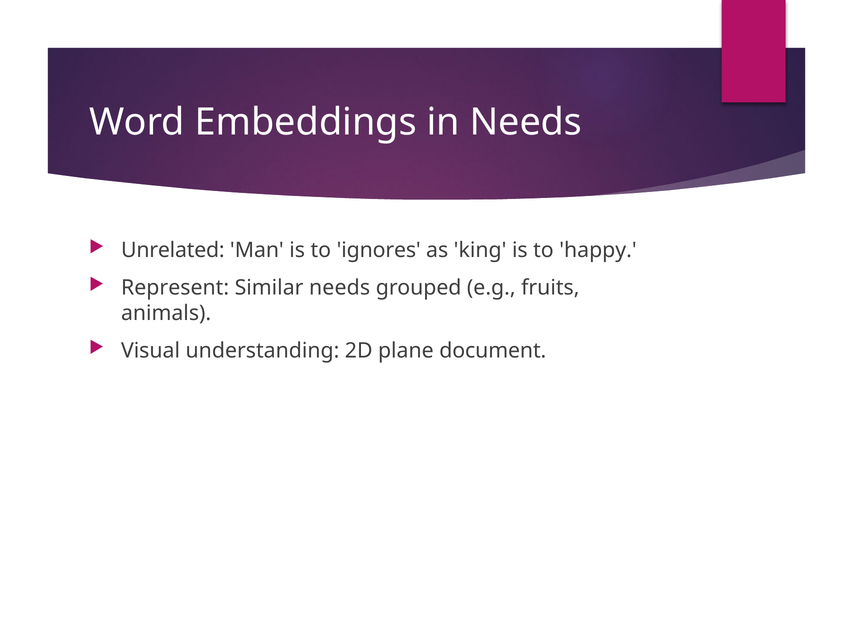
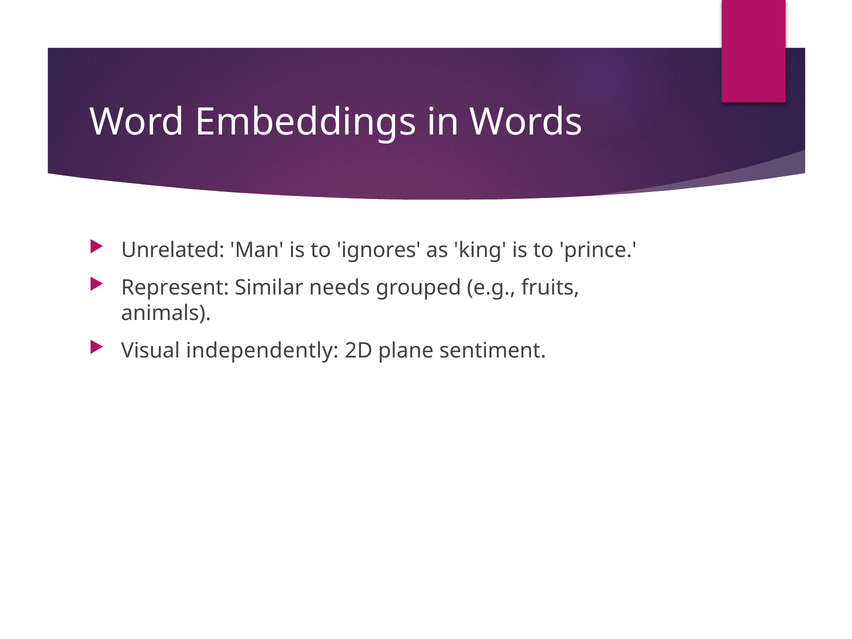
in Needs: Needs -> Words (526, 122)
happy: happy -> prince (598, 250)
understanding: understanding -> independently (262, 351)
document: document -> sentiment (493, 351)
